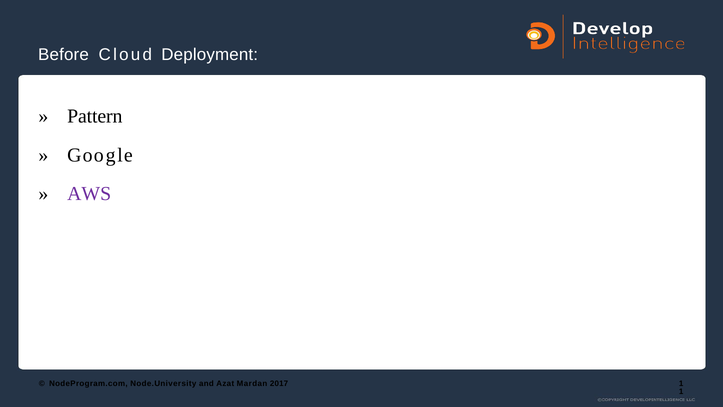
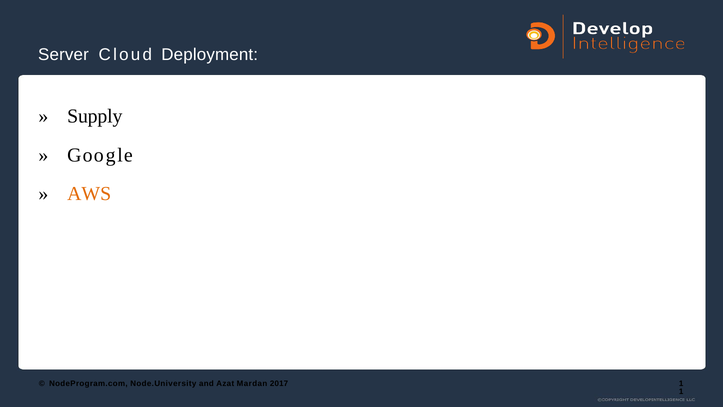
Before: Before -> Server (63, 55)
Pattern: Pattern -> Supply (95, 116)
AWS colour: purple -> orange (89, 194)
